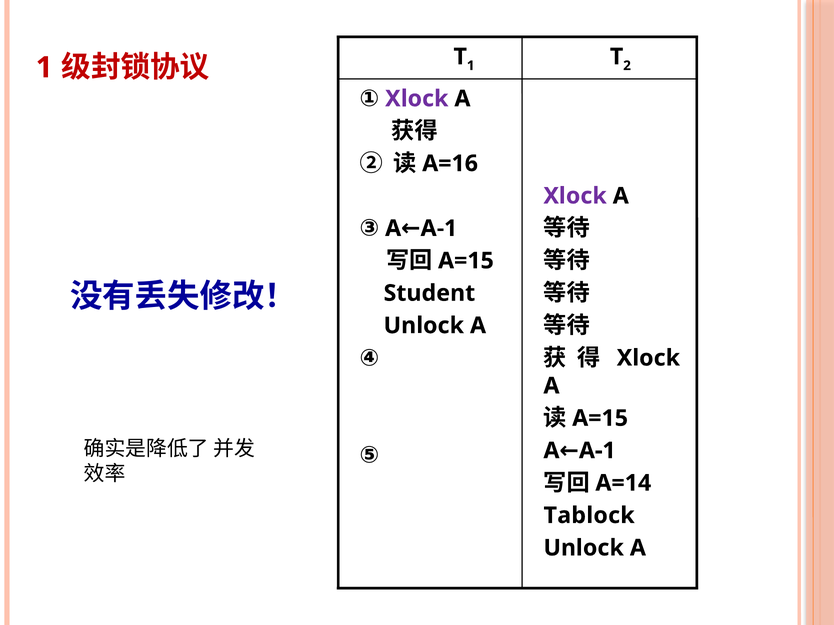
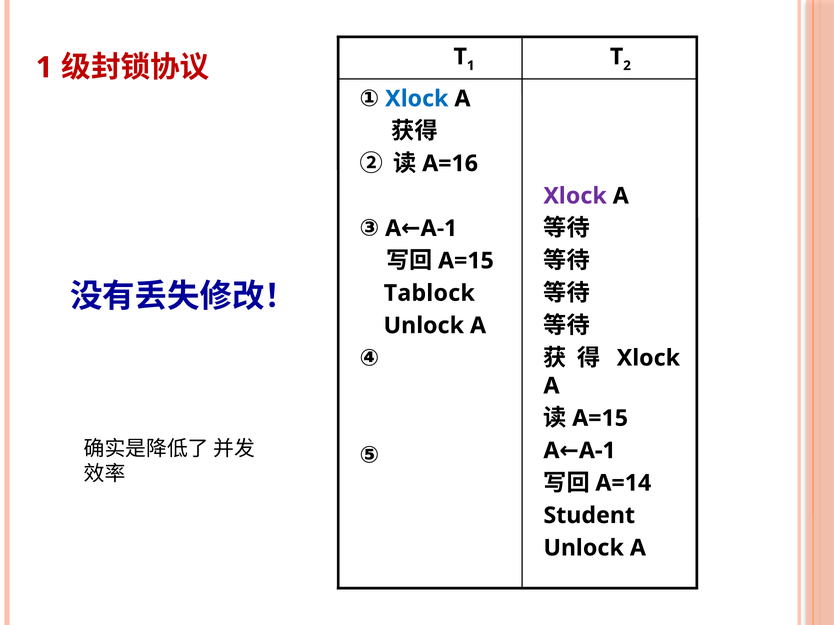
Xlock colour: purple -> blue (417, 99)
Student: Student -> Tablock (429, 293)
Tablock: Tablock -> Student (589, 516)
